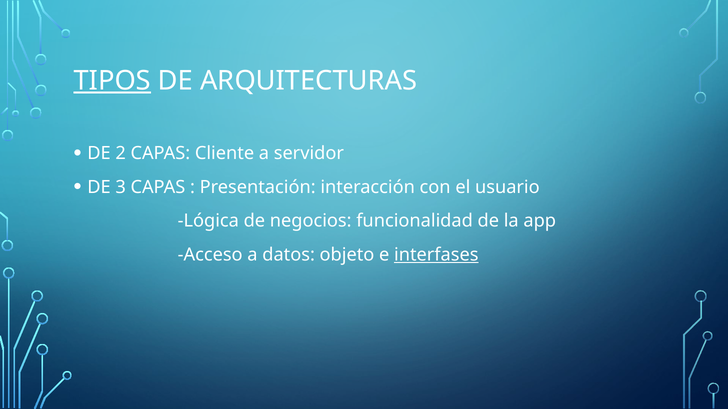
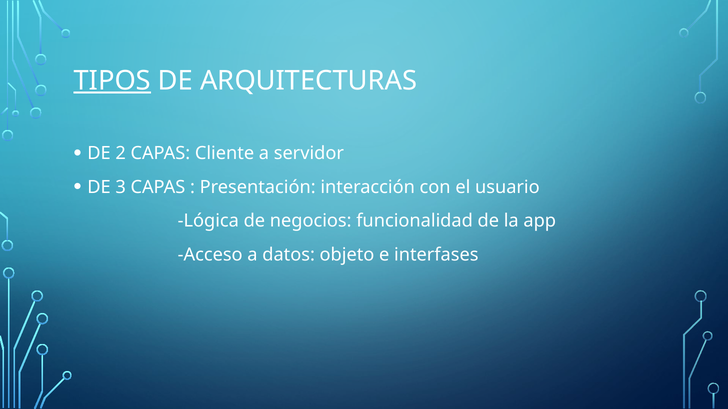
interfases underline: present -> none (436, 255)
